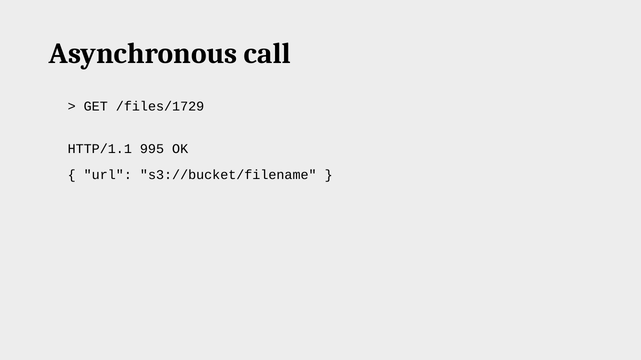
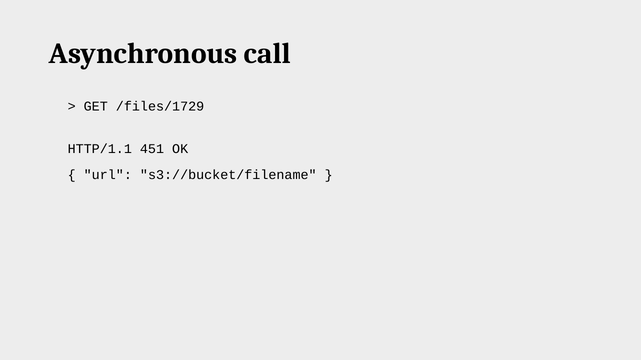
995: 995 -> 451 (152, 149)
